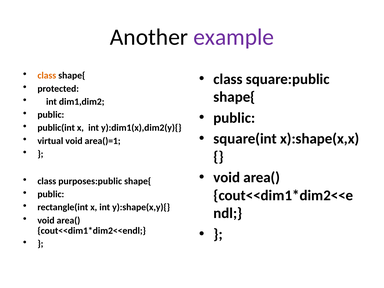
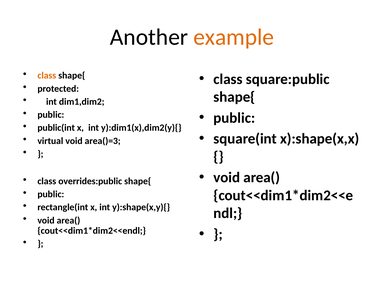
example colour: purple -> orange (234, 37)
area()=1: area()=1 -> area()=3 (103, 141)
purposes:public: purposes:public -> overrides:public (90, 181)
